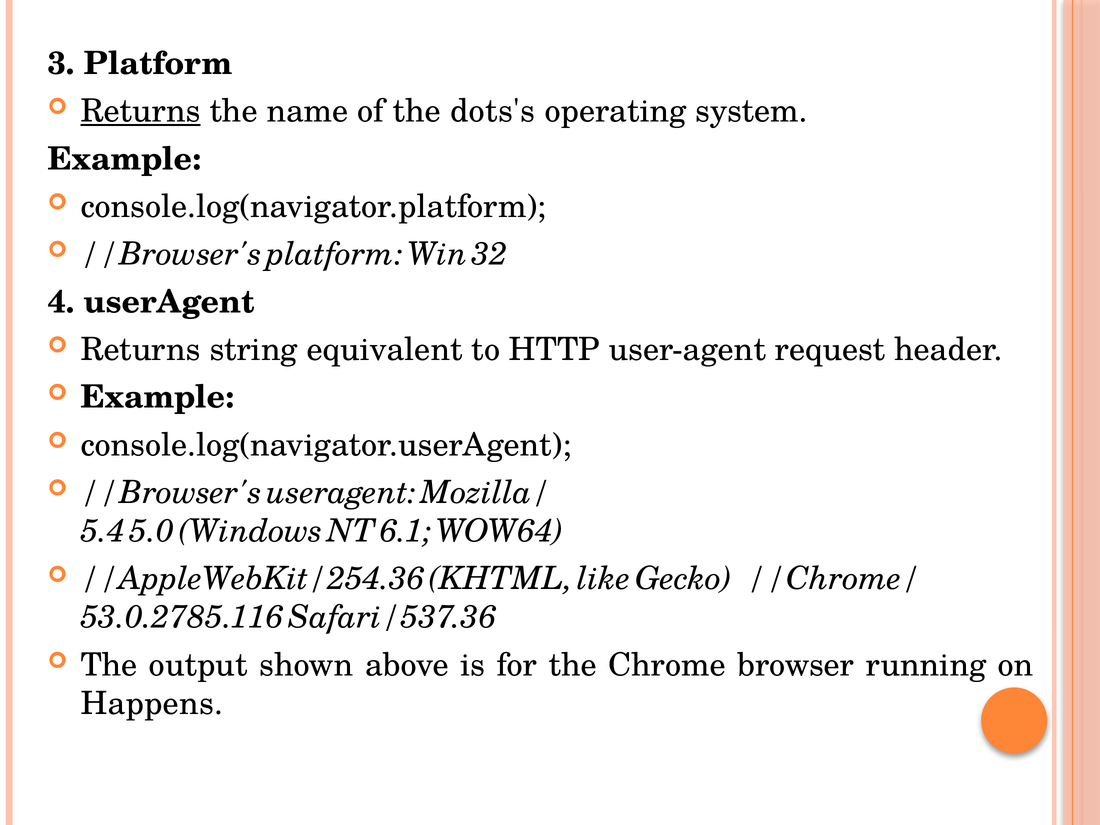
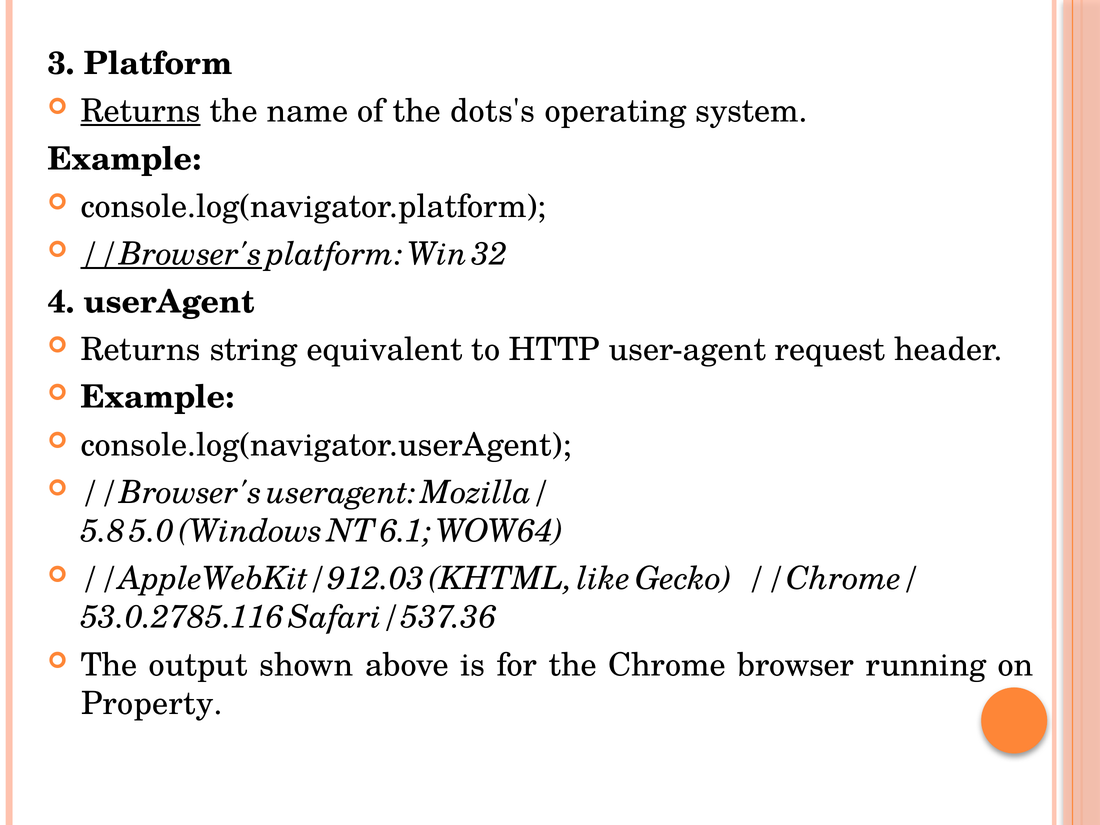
//Browser's underline: none -> present (171, 254)
5.4: 5.4 -> 5.8 (103, 531)
//AppleWebKit/254.36: //AppleWebKit/254.36 -> //AppleWebKit/912.03 (253, 579)
Happens: Happens -> Property (152, 704)
